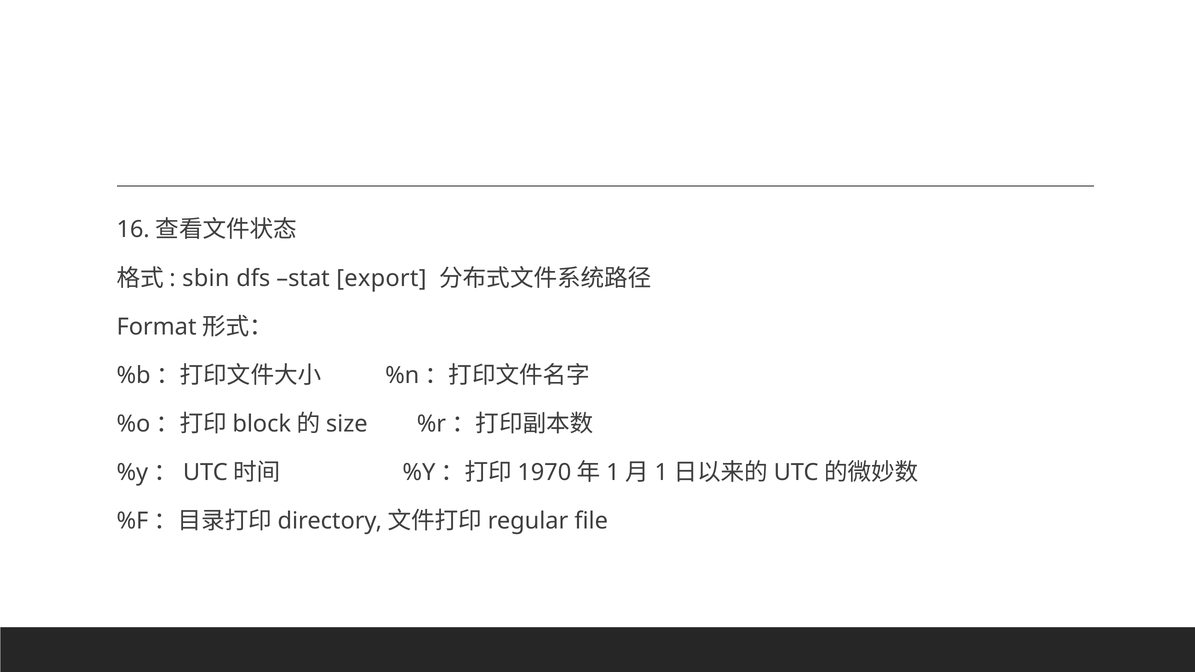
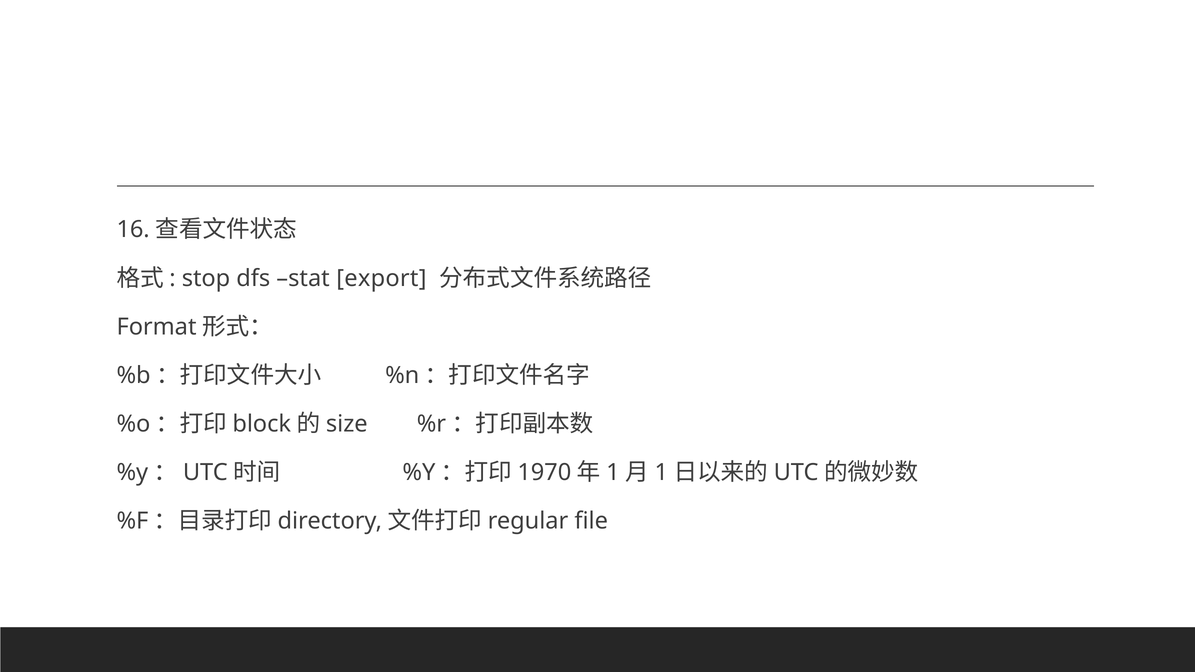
sbin: sbin -> stop (206, 278)
